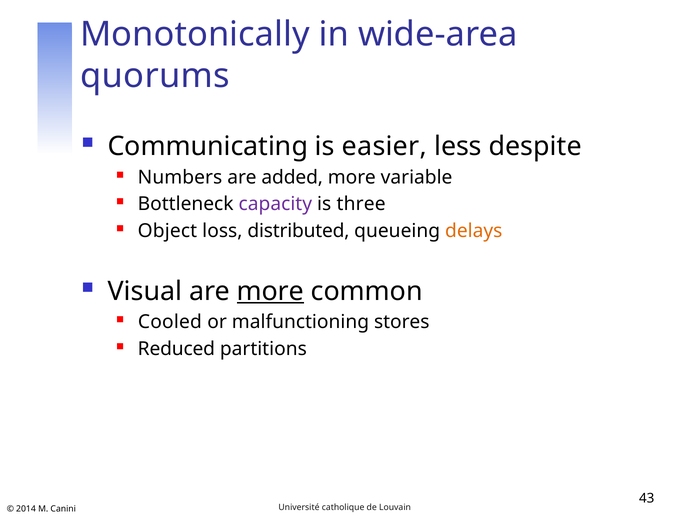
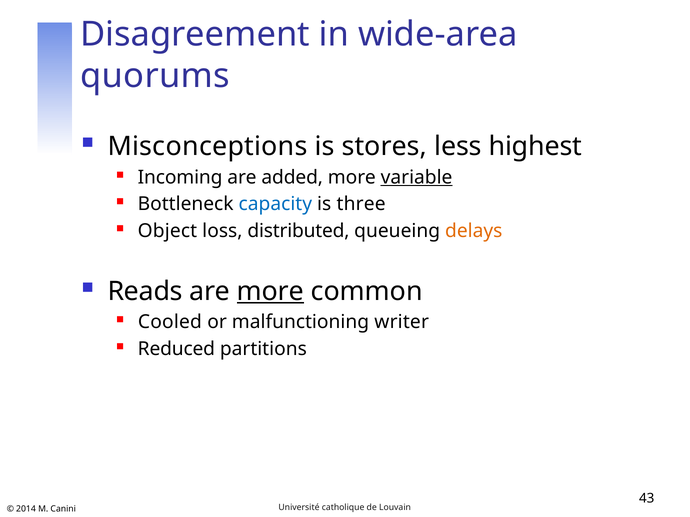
Monotonically: Monotonically -> Disagreement (195, 35)
Communicating: Communicating -> Misconceptions (208, 147)
easier: easier -> stores (384, 147)
despite: despite -> highest (535, 147)
Numbers: Numbers -> Incoming (180, 178)
variable underline: none -> present (417, 178)
capacity colour: purple -> blue (275, 204)
Visual: Visual -> Reads (145, 292)
stores: stores -> writer (402, 322)
